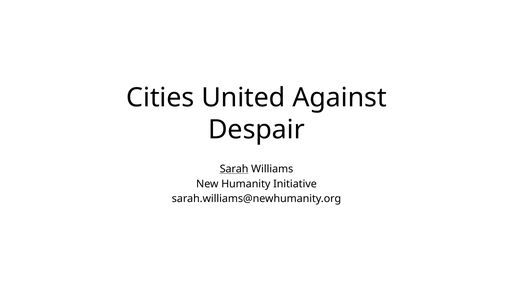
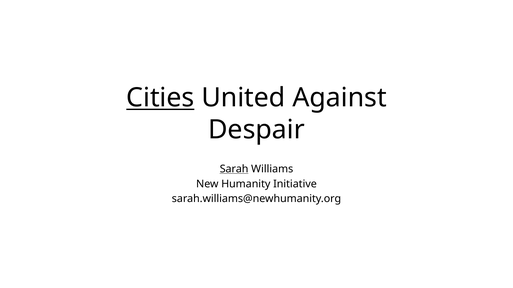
Cities underline: none -> present (160, 98)
